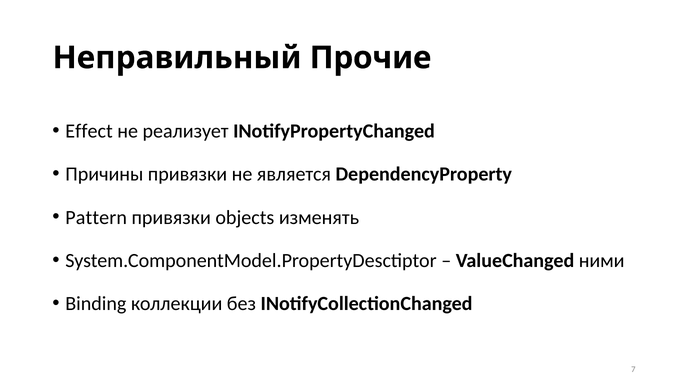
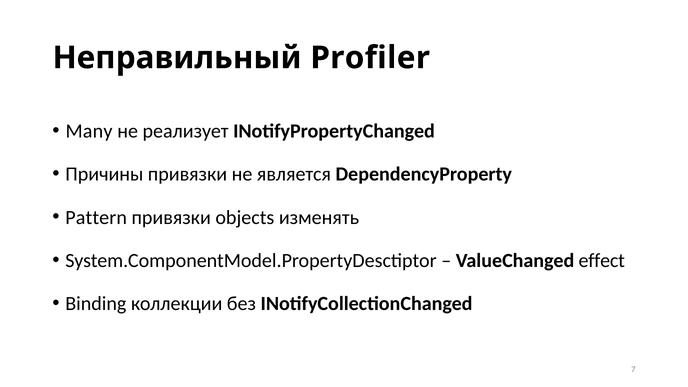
Прочие: Прочие -> Profiler (370, 58)
Effect: Effect -> Many (89, 131)
ними: ними -> effect (602, 261)
